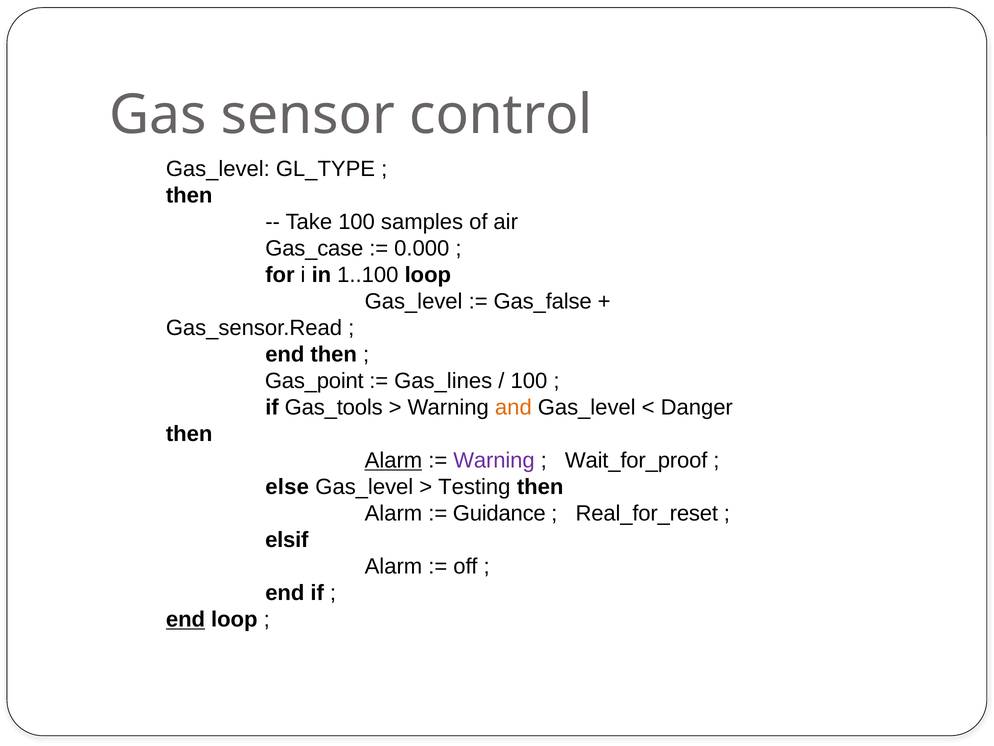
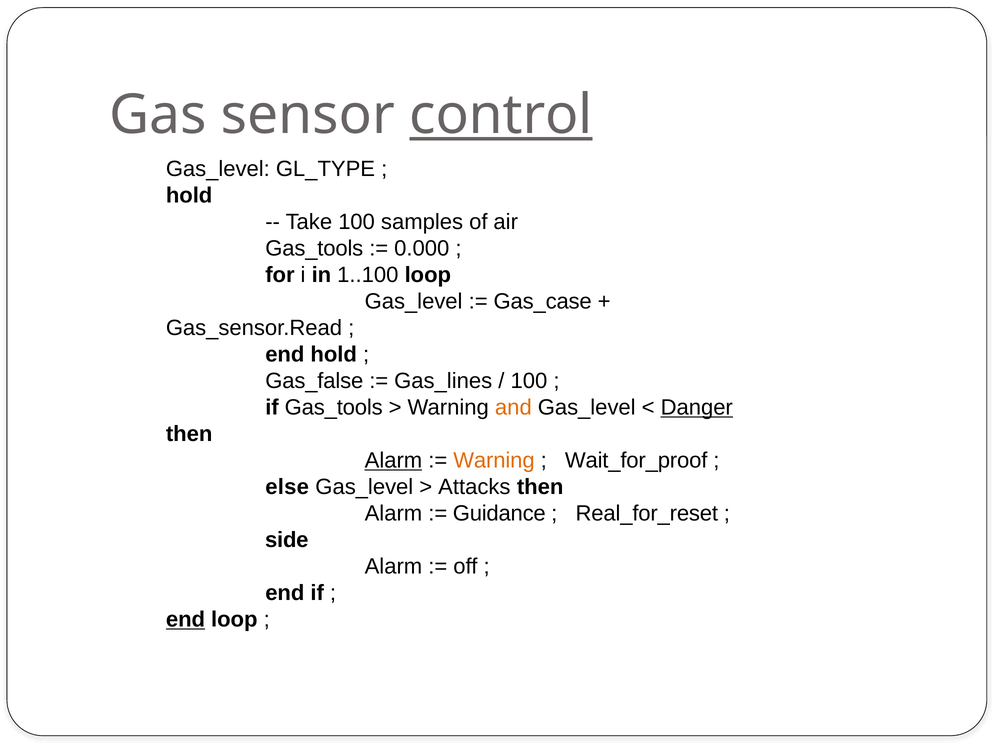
control underline: none -> present (501, 115)
then: then -> hold (189, 195)
Gas_case: Gas_case -> Gas_tools (314, 248)
Gas_false: Gas_false -> Gas_case (543, 301)
end then: then -> hold (334, 354)
Gas_point: Gas_point -> Gas_false (314, 381)
Danger underline: none -> present (697, 407)
Warning colour: purple -> orange (494, 460)
Testing: Testing -> Attacks (474, 487)
elsif: elsif -> side (287, 540)
